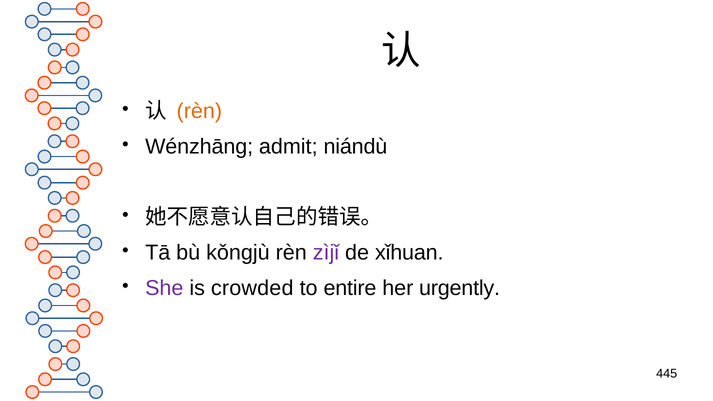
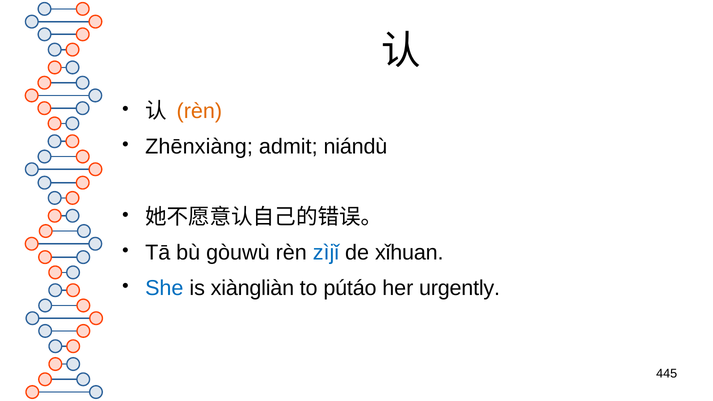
Wénzhāng: Wénzhāng -> Zhēnxiàng (199, 147)
kǒngjù: kǒngjù -> gòuwù (238, 253)
zìjǐ colour: purple -> blue (326, 253)
She colour: purple -> blue (164, 288)
crowded: crowded -> xiàngliàn (252, 288)
entire: entire -> pútáo (350, 288)
